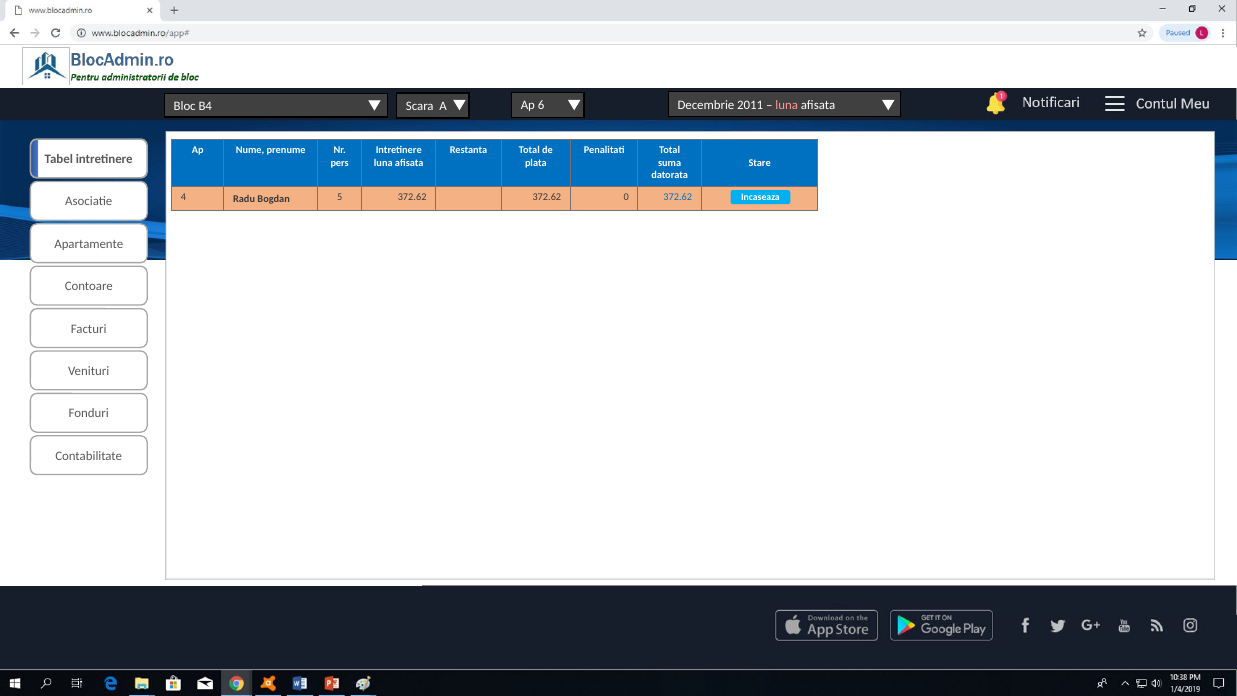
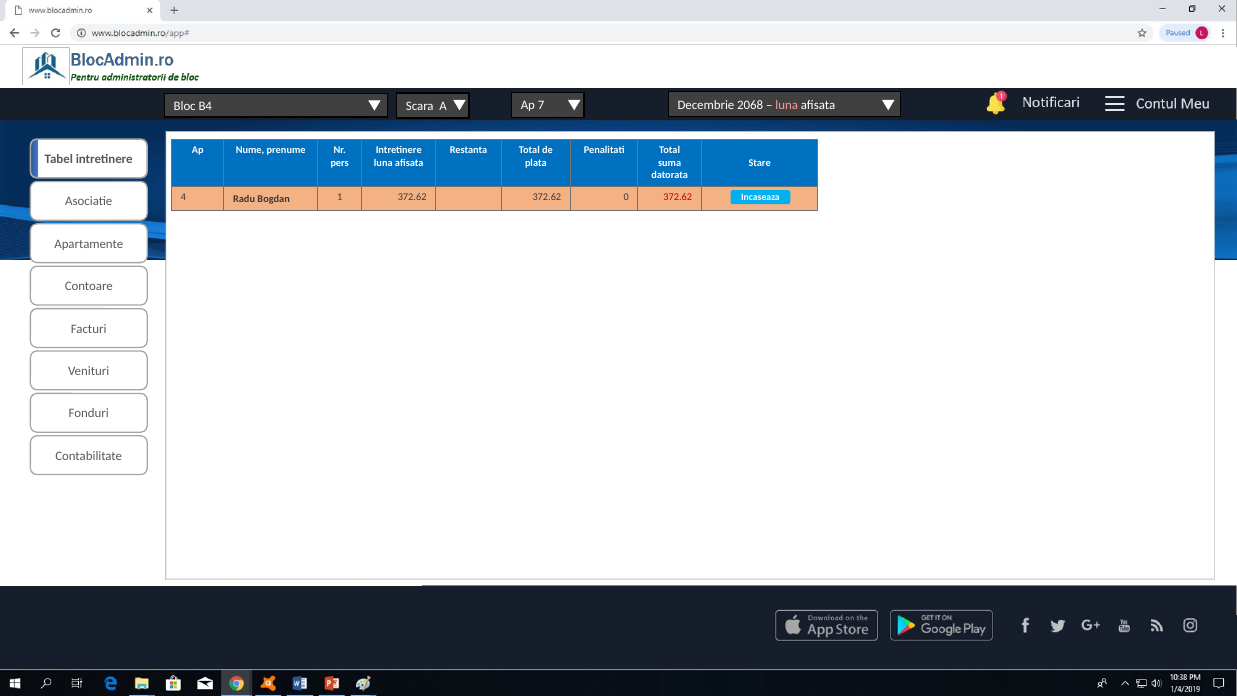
6: 6 -> 7 (541, 106)
2011: 2011 -> 2068 (750, 105)
5: 5 -> 1 (340, 198)
372.62 colour: blue -> red (678, 198)
